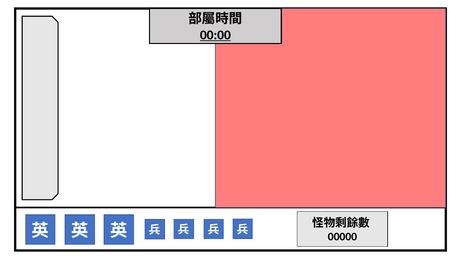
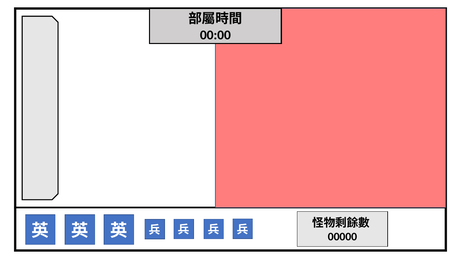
00:00 underline: present -> none (215, 35)
